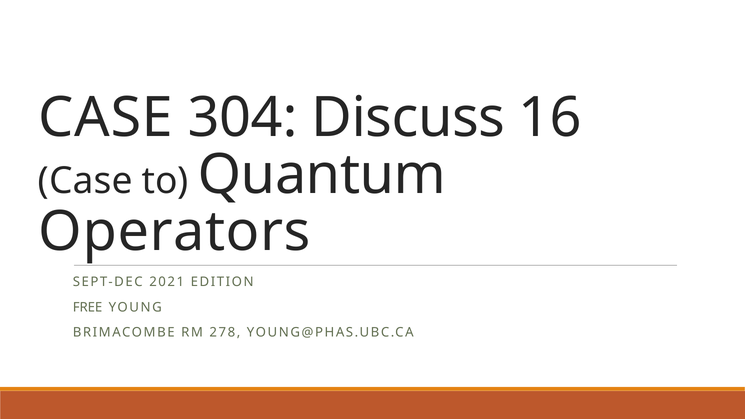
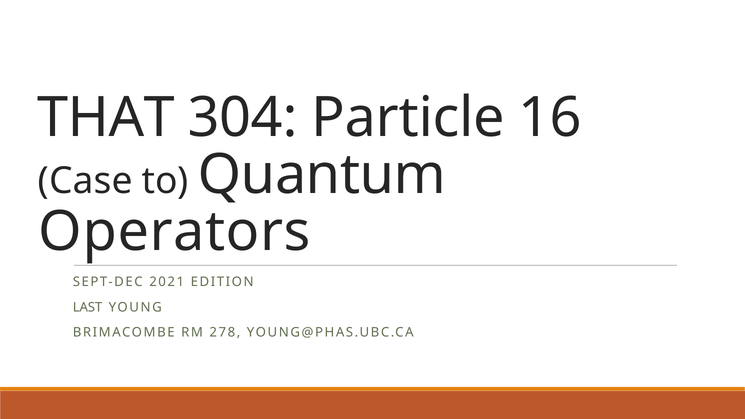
CASE: CASE -> THAT (106, 118)
Discuss: Discuss -> Particle (408, 118)
FREE: FREE -> LAST (88, 307)
